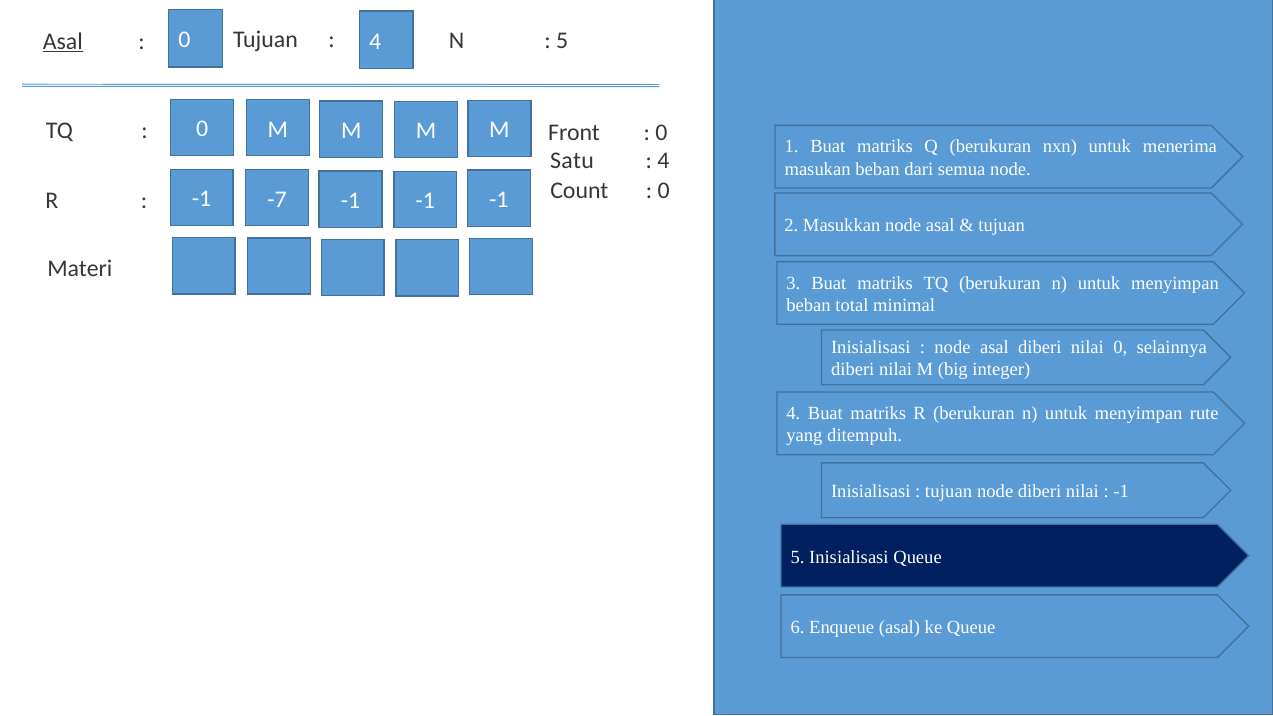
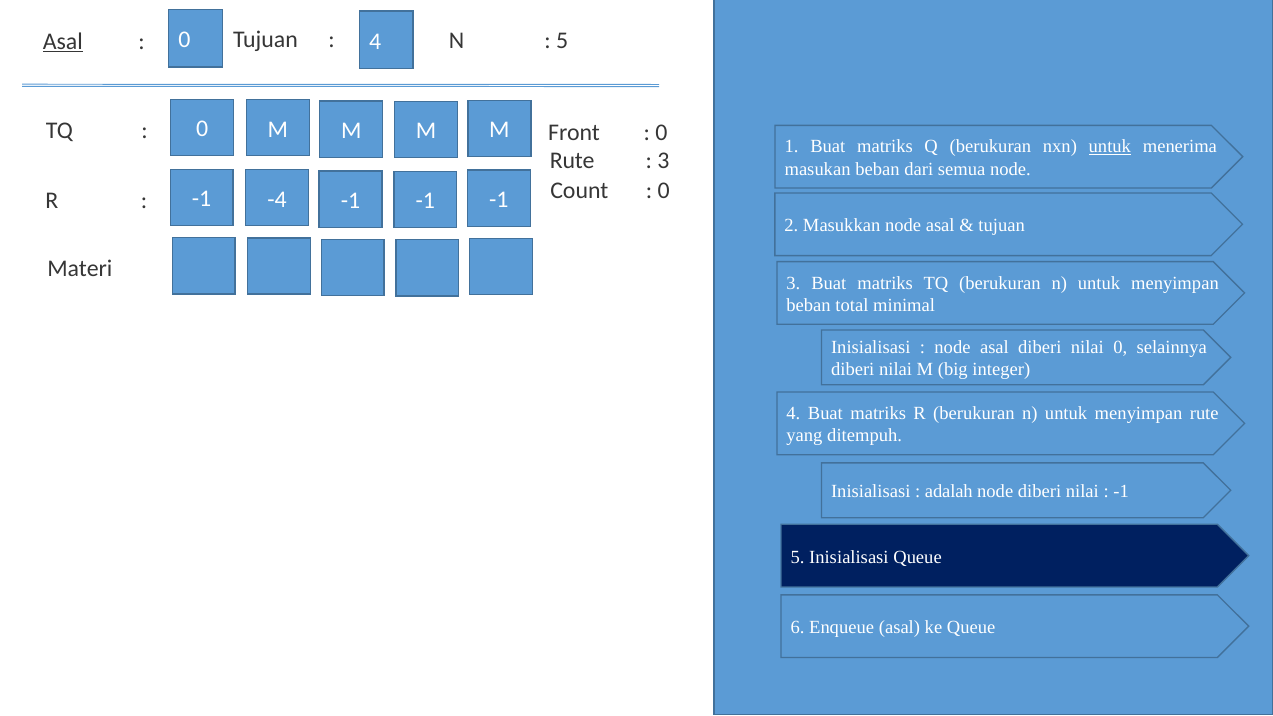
untuk underline: none -> present (1110, 147)
Satu: Satu -> Rute (572, 161)
4: 4 -> 3 (663, 161)
-7: -7 -> -4 (277, 199)
tujuan: tujuan -> adalah (949, 492)
